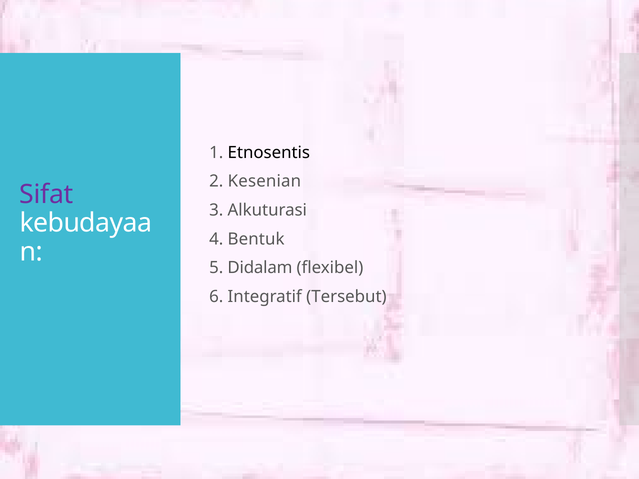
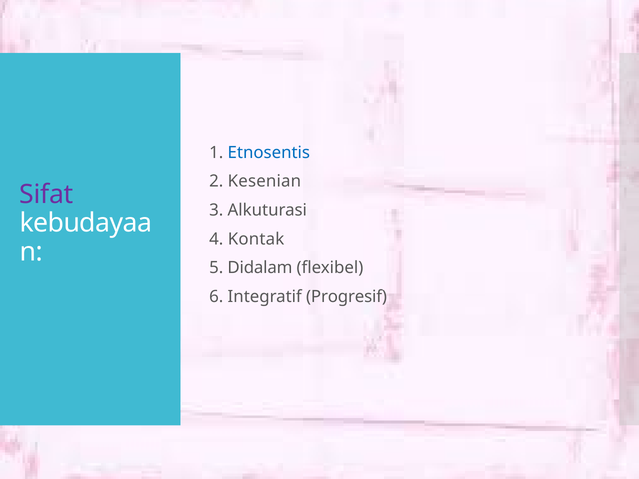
Etnosentis colour: black -> blue (269, 153)
Bentuk: Bentuk -> Kontak (256, 239)
Tersebut: Tersebut -> Progresif (347, 297)
